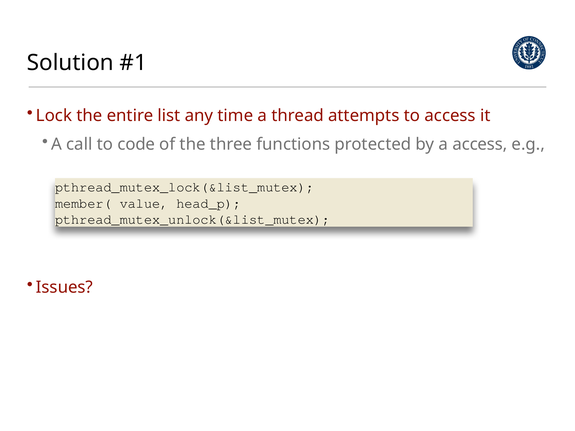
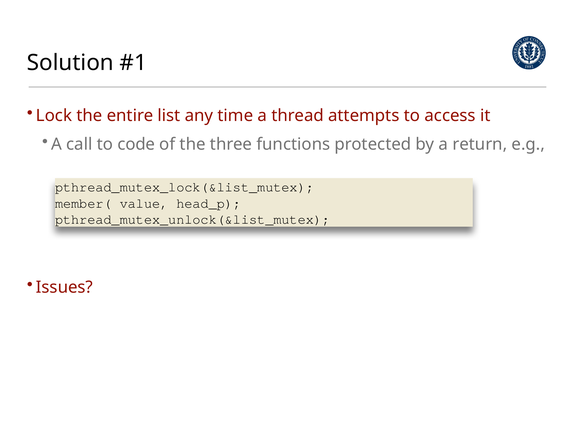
a access: access -> return (480, 144)
